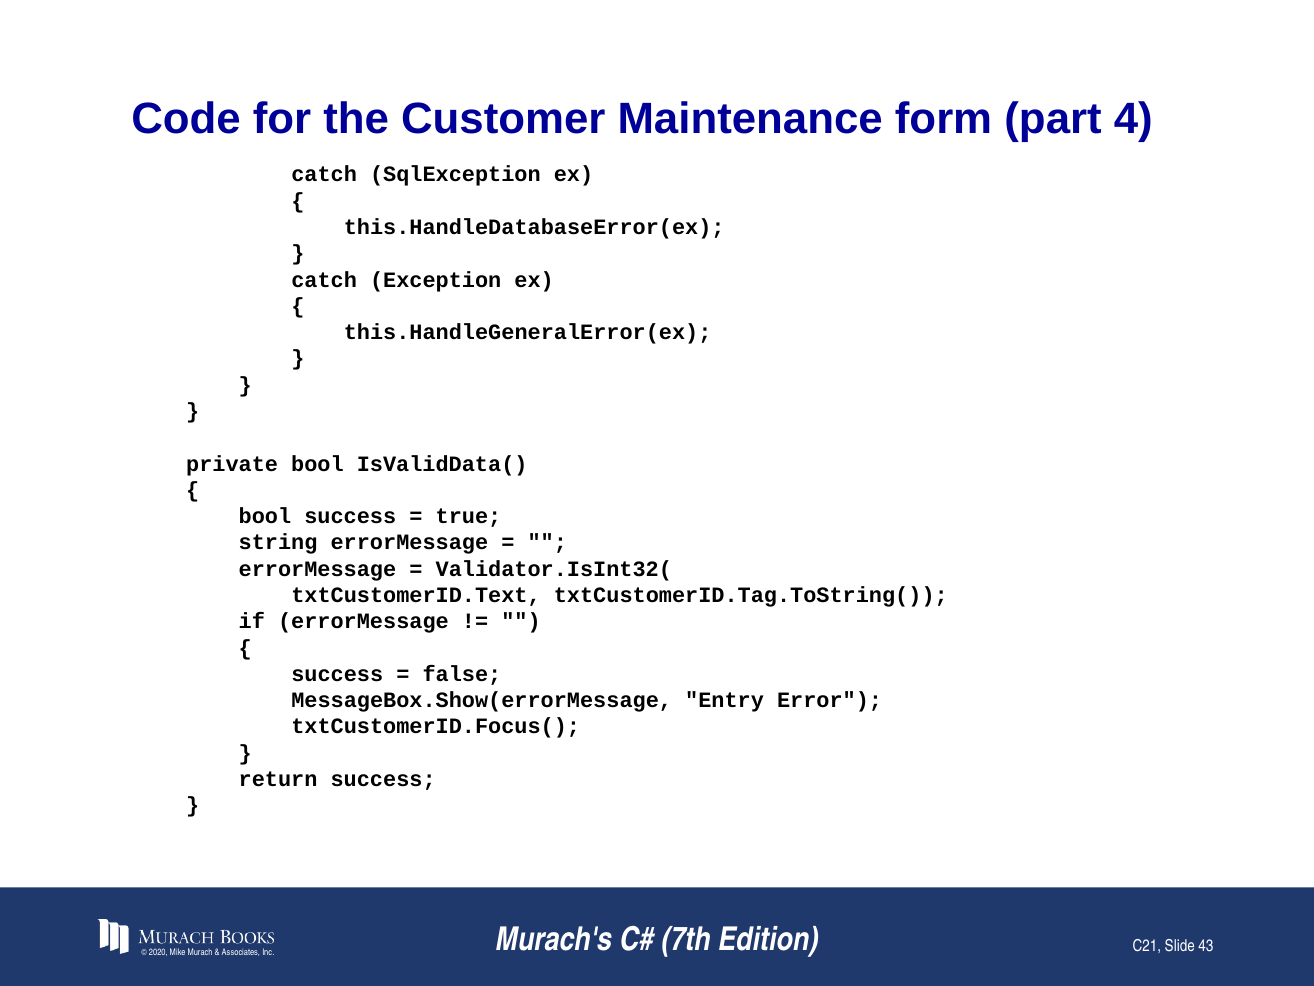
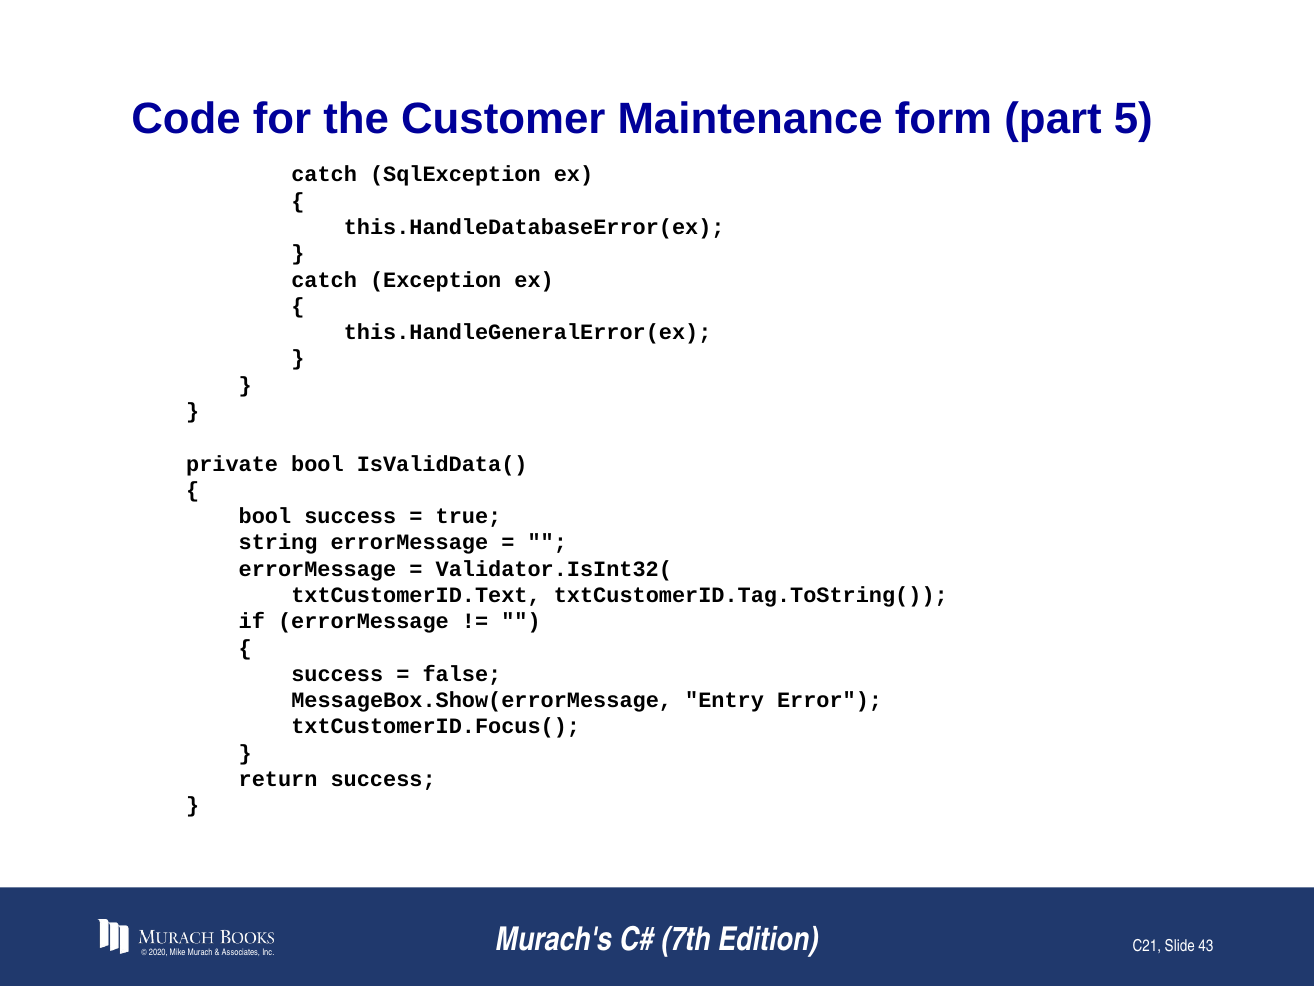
4: 4 -> 5 (1133, 119)
